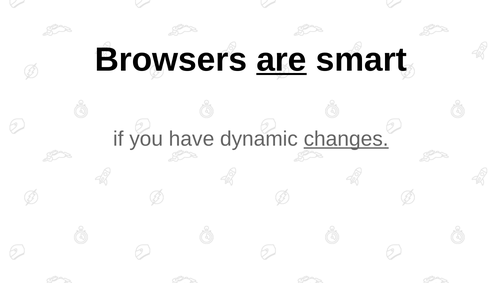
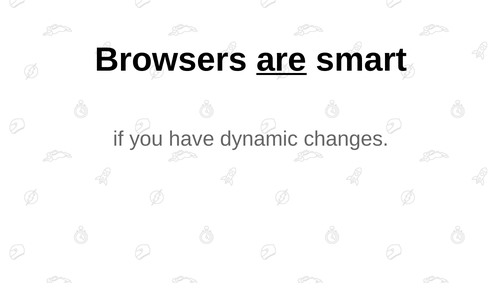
changes underline: present -> none (346, 139)
